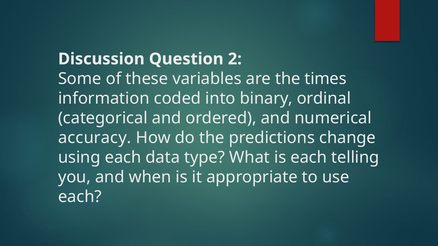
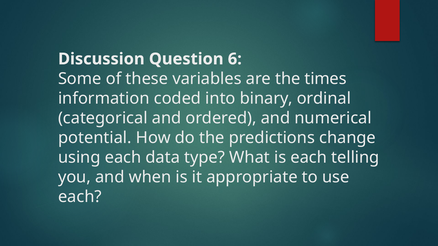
2: 2 -> 6 (235, 59)
accuracy: accuracy -> potential (95, 138)
